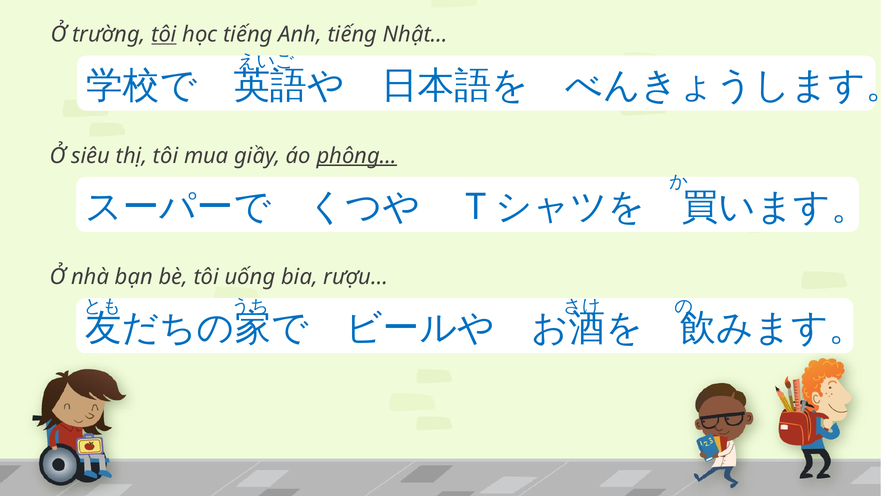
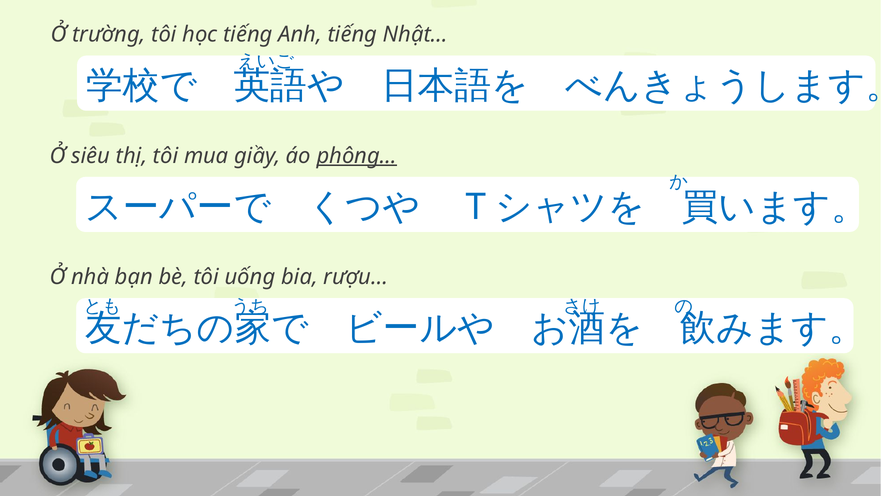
tôi underline: present -> none (164, 35)
